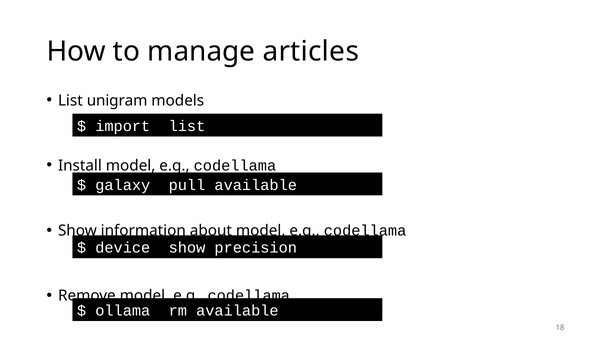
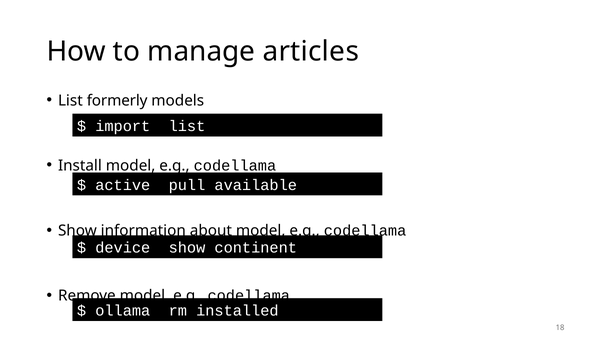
unigram: unigram -> formerly (117, 101)
galaxy: galaxy -> active (123, 185)
precision: precision -> continent (256, 248)
rm available: available -> installed (237, 310)
